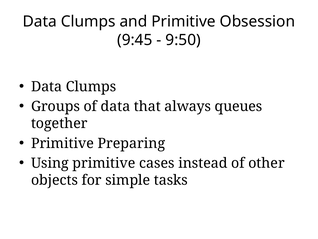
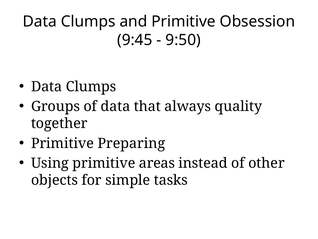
queues: queues -> quality (238, 106)
cases: cases -> areas (157, 163)
